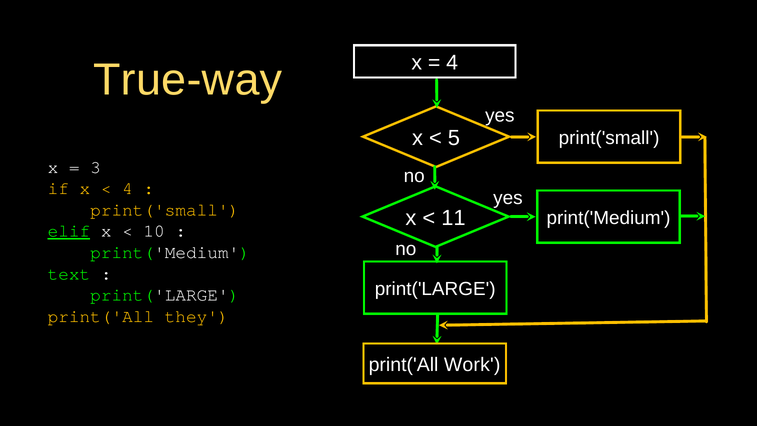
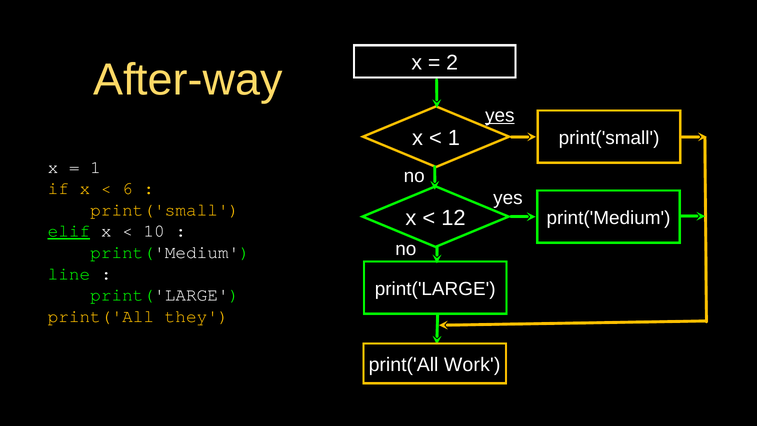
4: 4 -> 2 (452, 63)
True-way: True-way -> After-way (188, 80)
yes underline: none -> present (500, 115)
5: 5 -> 1 (454, 138)
3: 3 -> 1 (96, 167)
4: 4 -> 6 (127, 188)
11: 11 -> 12 (453, 218)
text: text -> line (69, 274)
